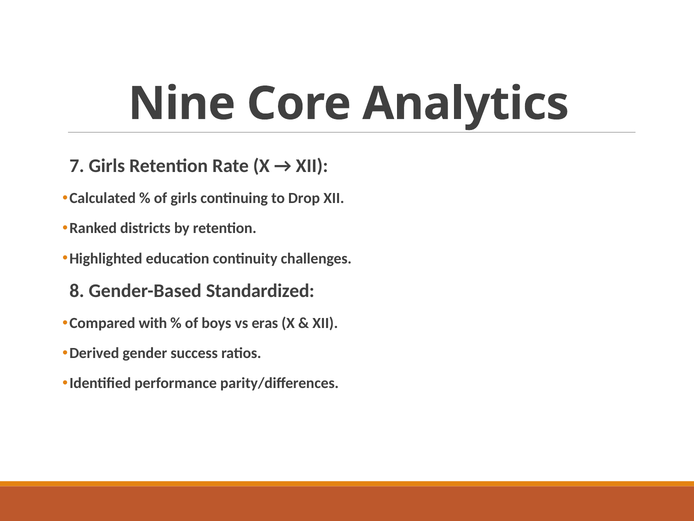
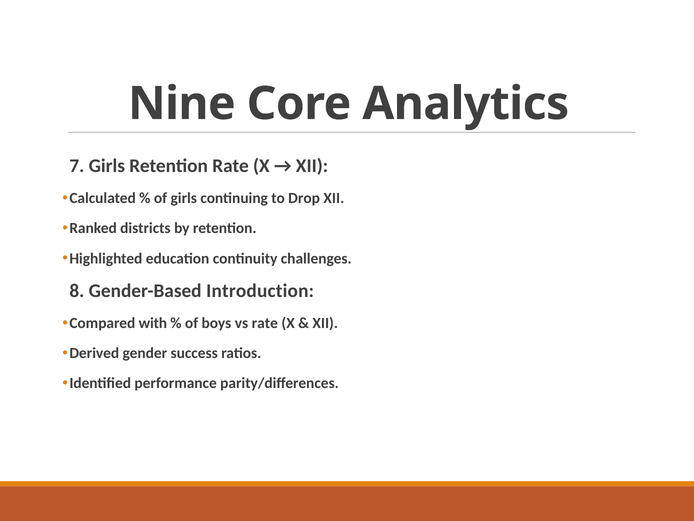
Standardized: Standardized -> Introduction (260, 291)
vs eras: eras -> rate (265, 323)
